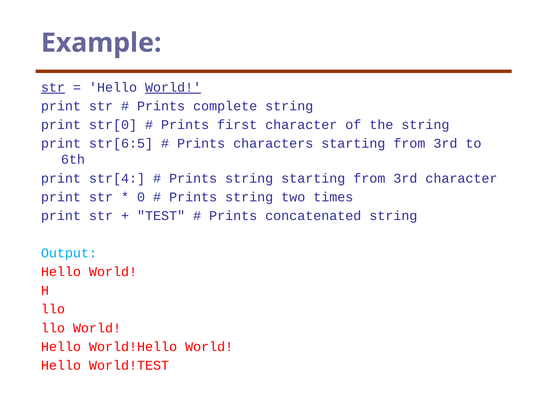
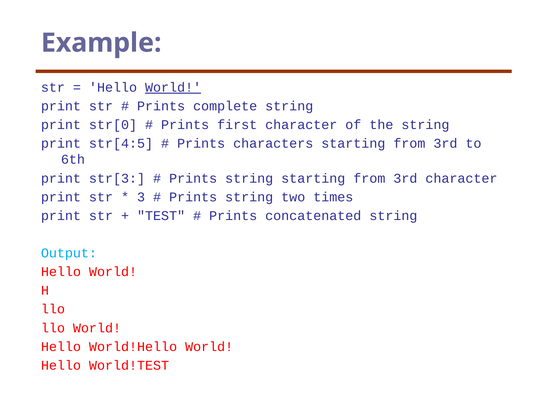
str underline: present -> none (53, 87)
str[6:5: str[6:5 -> str[4:5 (121, 143)
str[4: str[4 -> str[3 (117, 178)
0: 0 -> 3 (141, 197)
